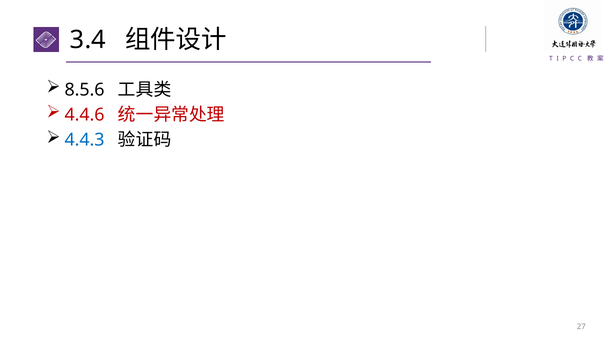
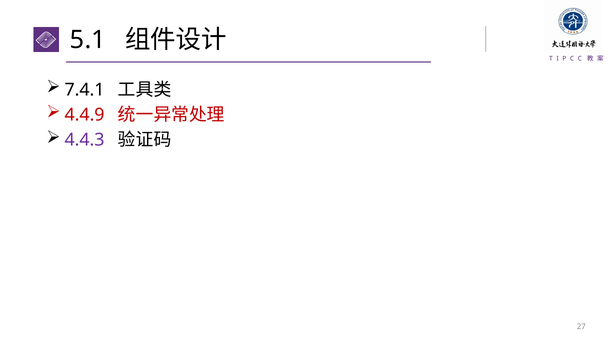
3.4: 3.4 -> 5.1 (88, 40)
8.5.6: 8.5.6 -> 7.4.1 (85, 90)
4.4.6: 4.4.6 -> 4.4.9 (85, 115)
4.4.3 colour: blue -> purple (85, 140)
